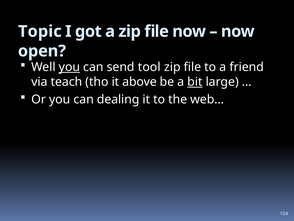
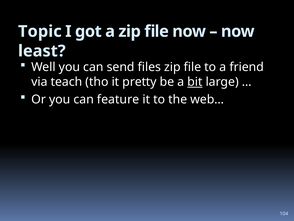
open: open -> least (42, 51)
you underline: present -> none (69, 67)
tool: tool -> files (149, 67)
above: above -> pretty (139, 82)
dealing: dealing -> feature (118, 99)
